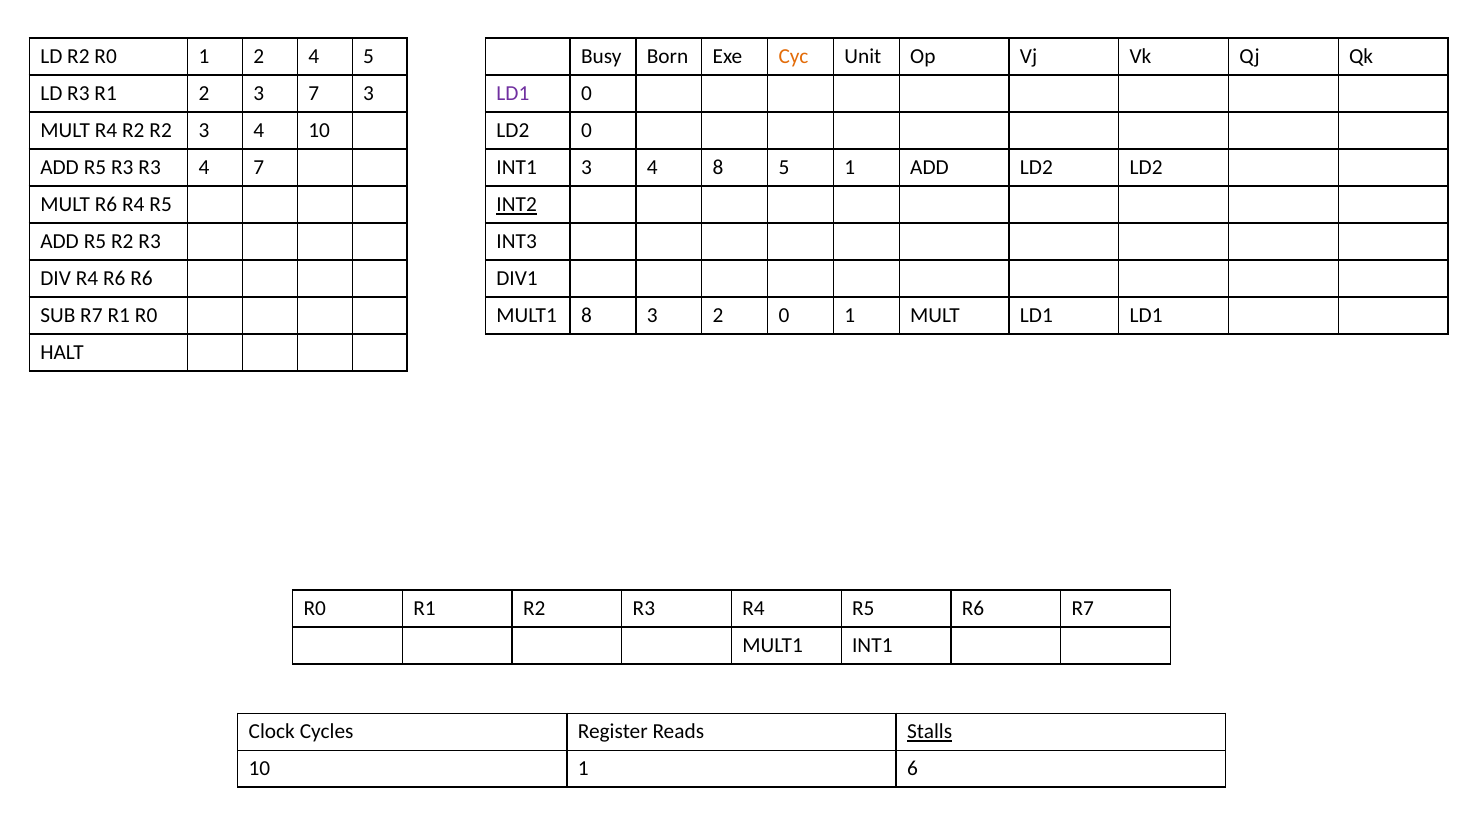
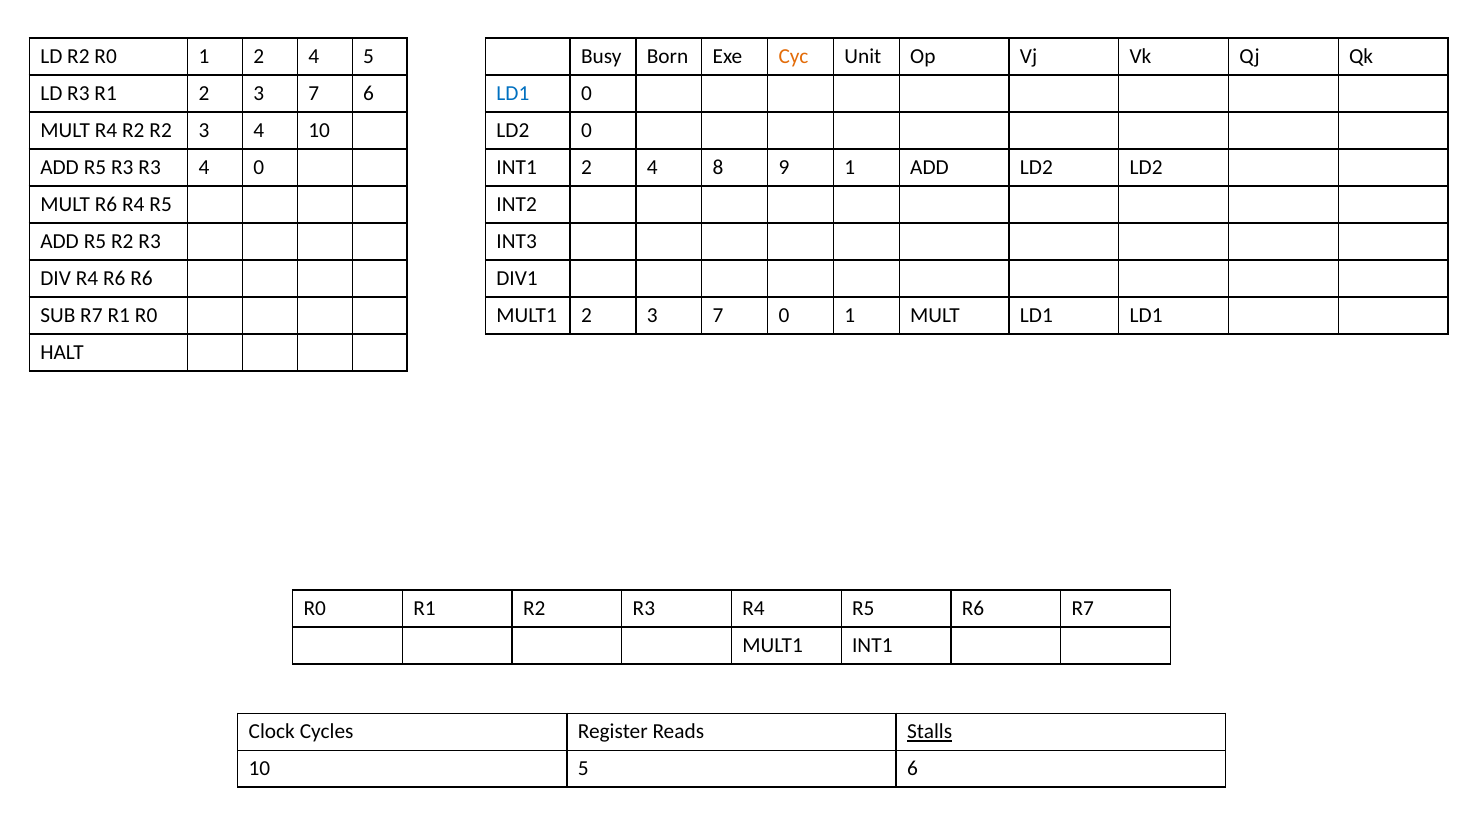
7 3: 3 -> 6 (369, 94)
LD1 colour: purple -> blue (513, 94)
4 7: 7 -> 0 (259, 168)
INT1 3: 3 -> 2 (586, 168)
8 5: 5 -> 9 (784, 168)
INT2 underline: present -> none (517, 205)
MULT1 8: 8 -> 2 (586, 316)
2: 2 -> 7 (718, 316)
10 1: 1 -> 5 (583, 769)
